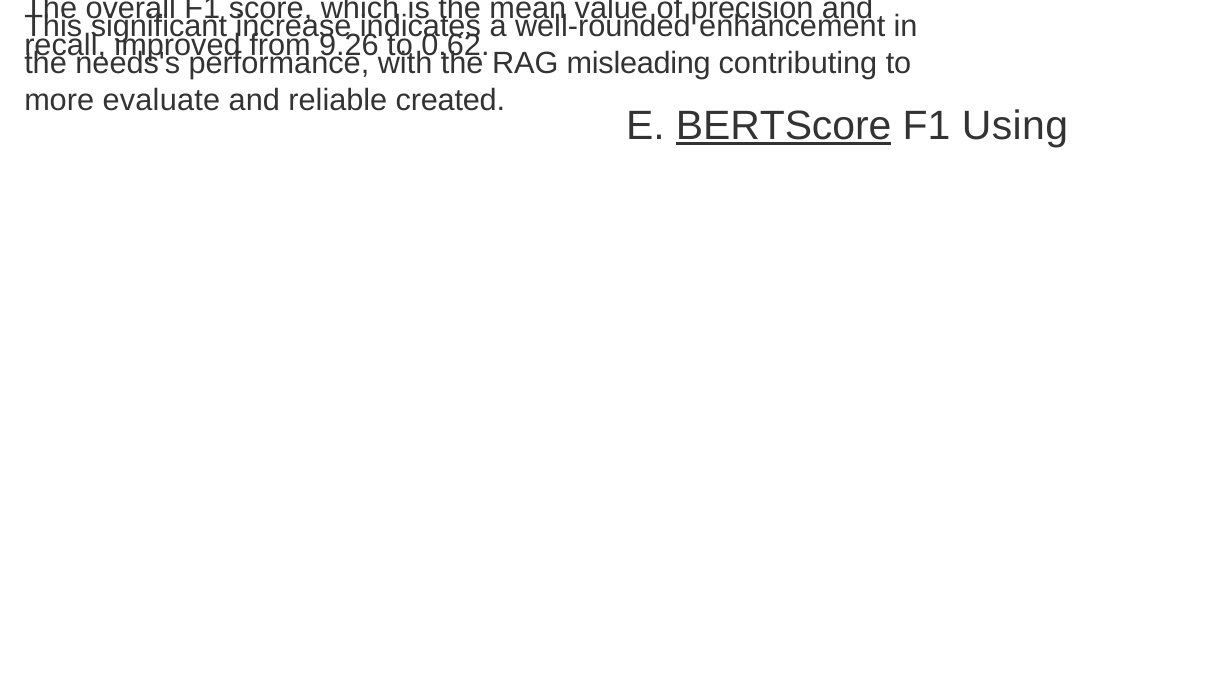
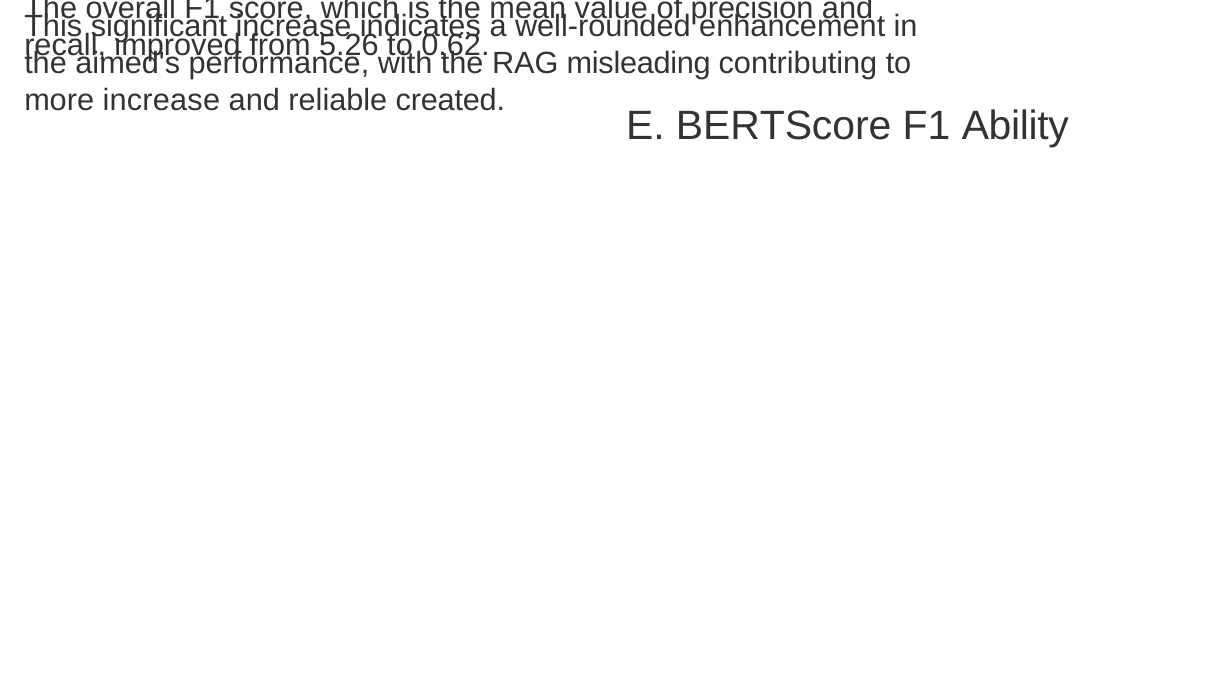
9.26: 9.26 -> 5.26 (349, 45)
needs's: needs's -> aimed's (128, 64)
more evaluate: evaluate -> increase (161, 100)
BERTScore underline: present -> none (784, 126)
Using: Using -> Ability (1015, 126)
